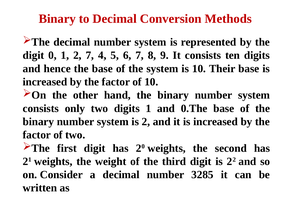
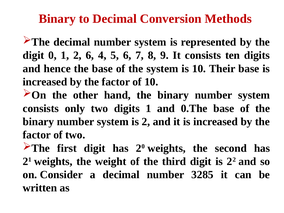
2 7: 7 -> 6 (90, 55)
